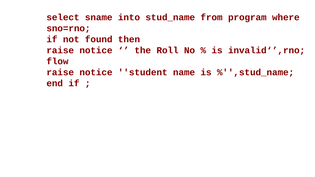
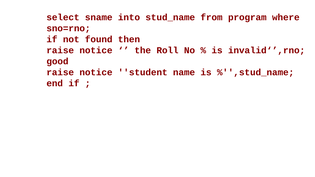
flow: flow -> good (57, 61)
